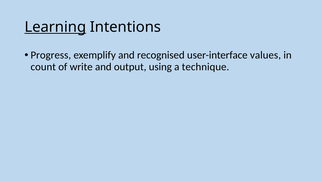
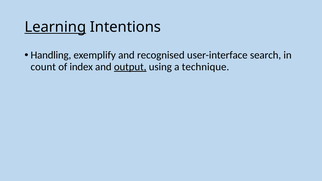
Progress: Progress -> Handling (51, 55)
values: values -> search (266, 55)
write: write -> index (81, 67)
output underline: none -> present (130, 67)
